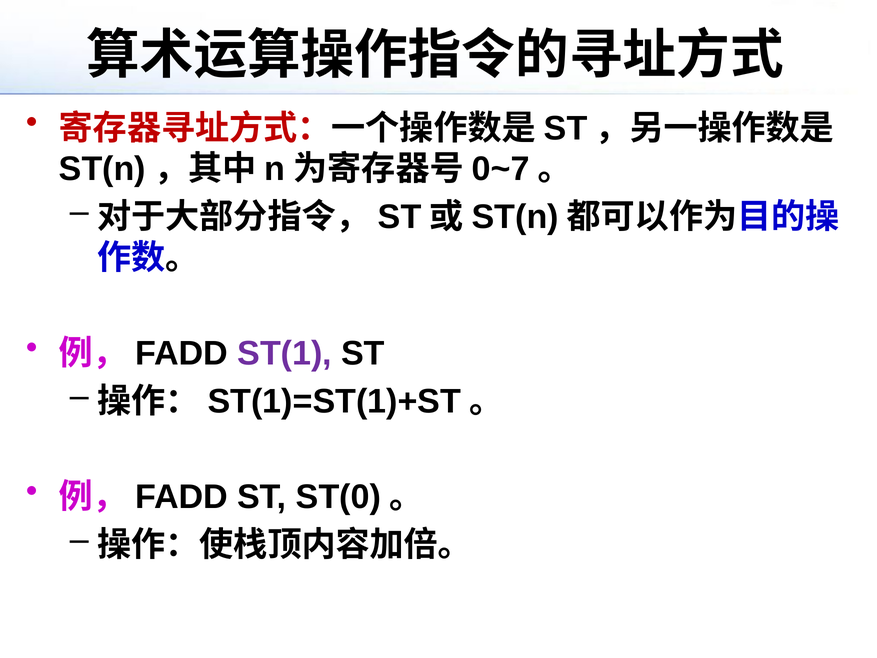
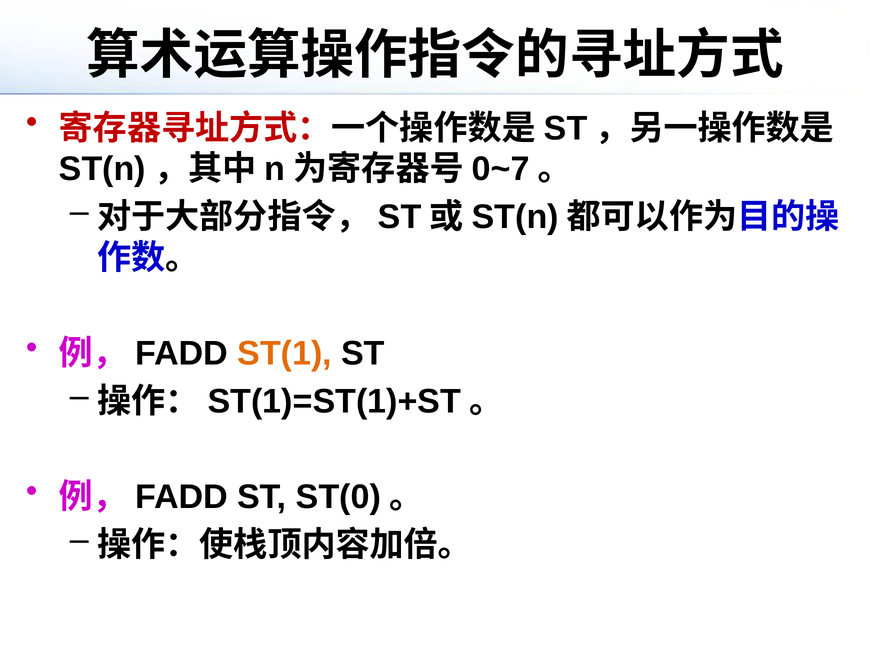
ST(1 colour: purple -> orange (285, 353)
